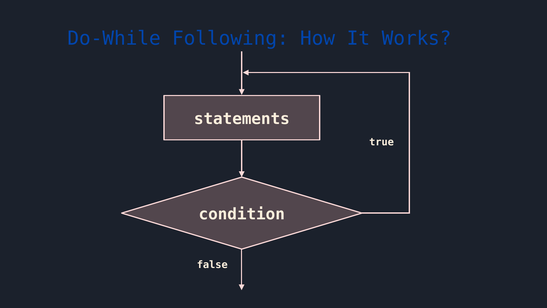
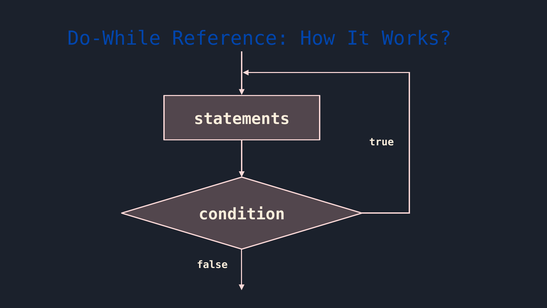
Following: Following -> Reference (231, 38)
